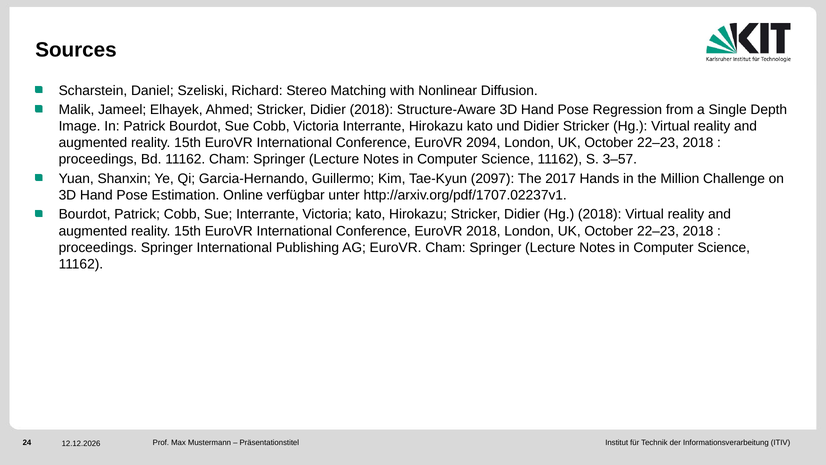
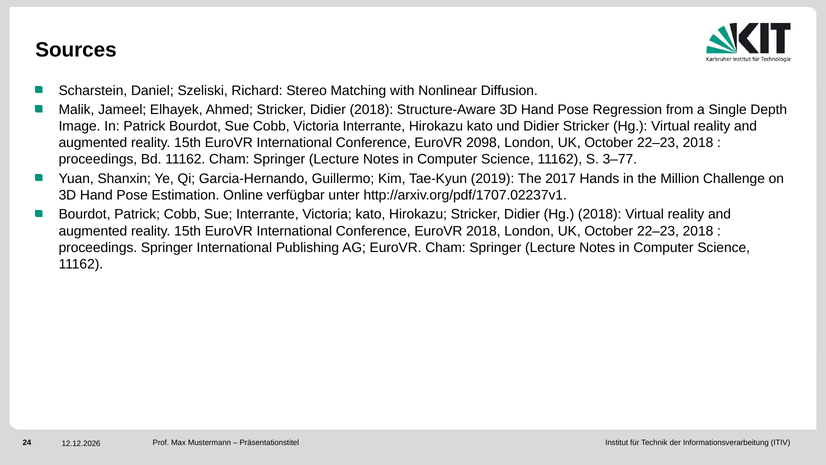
2094: 2094 -> 2098 (483, 143)
3–57: 3–57 -> 3–77 (620, 159)
2097: 2097 -> 2019 (493, 178)
